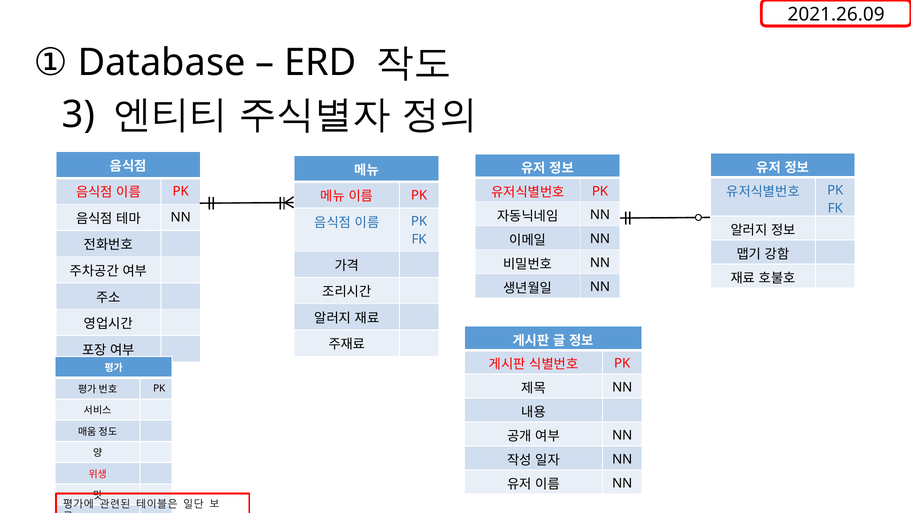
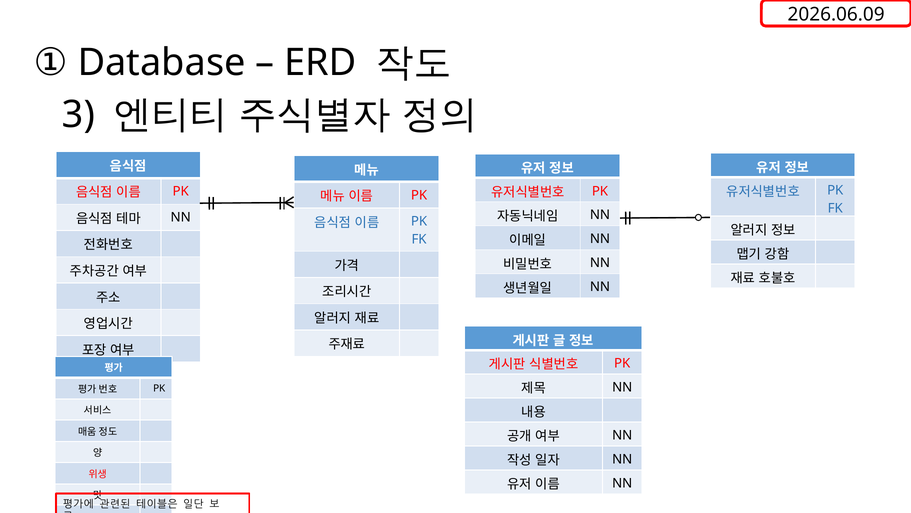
2021.26.09: 2021.26.09 -> 2026.06.09 (836, 14)
